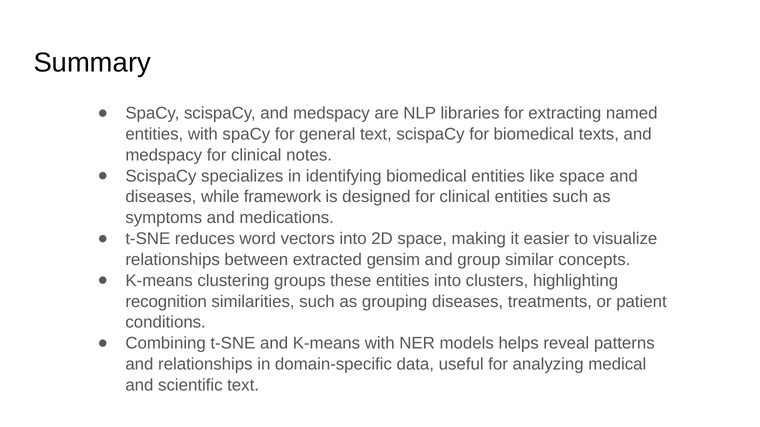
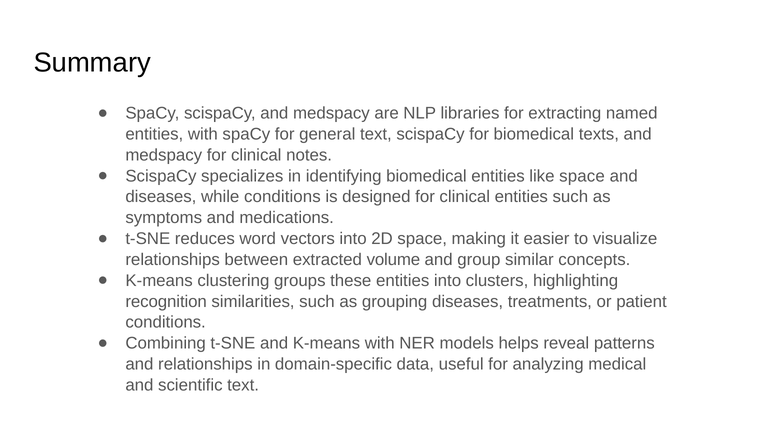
while framework: framework -> conditions (282, 197)
gensim: gensim -> volume (393, 260)
